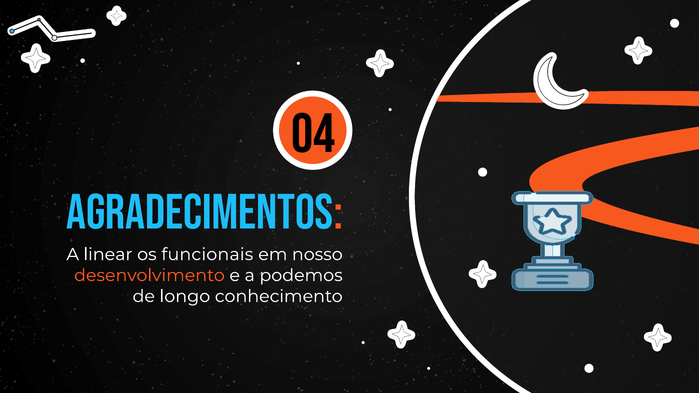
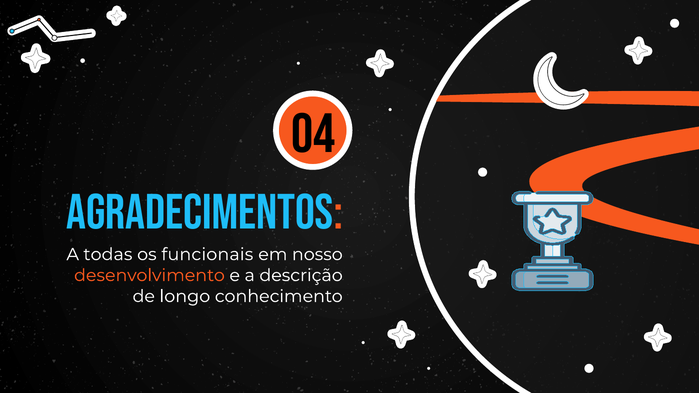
linear: linear -> todas (108, 255)
podemos: podemos -> descrição (301, 275)
